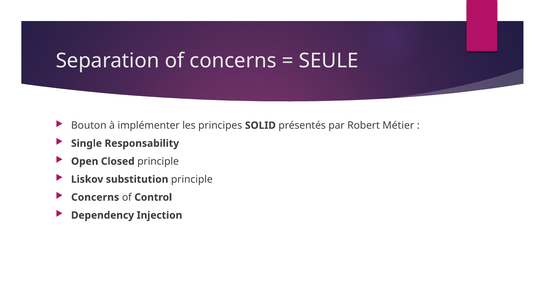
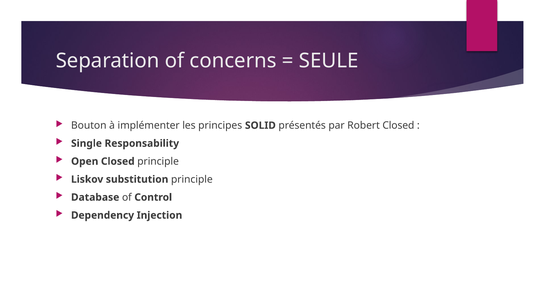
Robert Métier: Métier -> Closed (398, 125)
Concerns: Concerns -> Database (95, 197)
